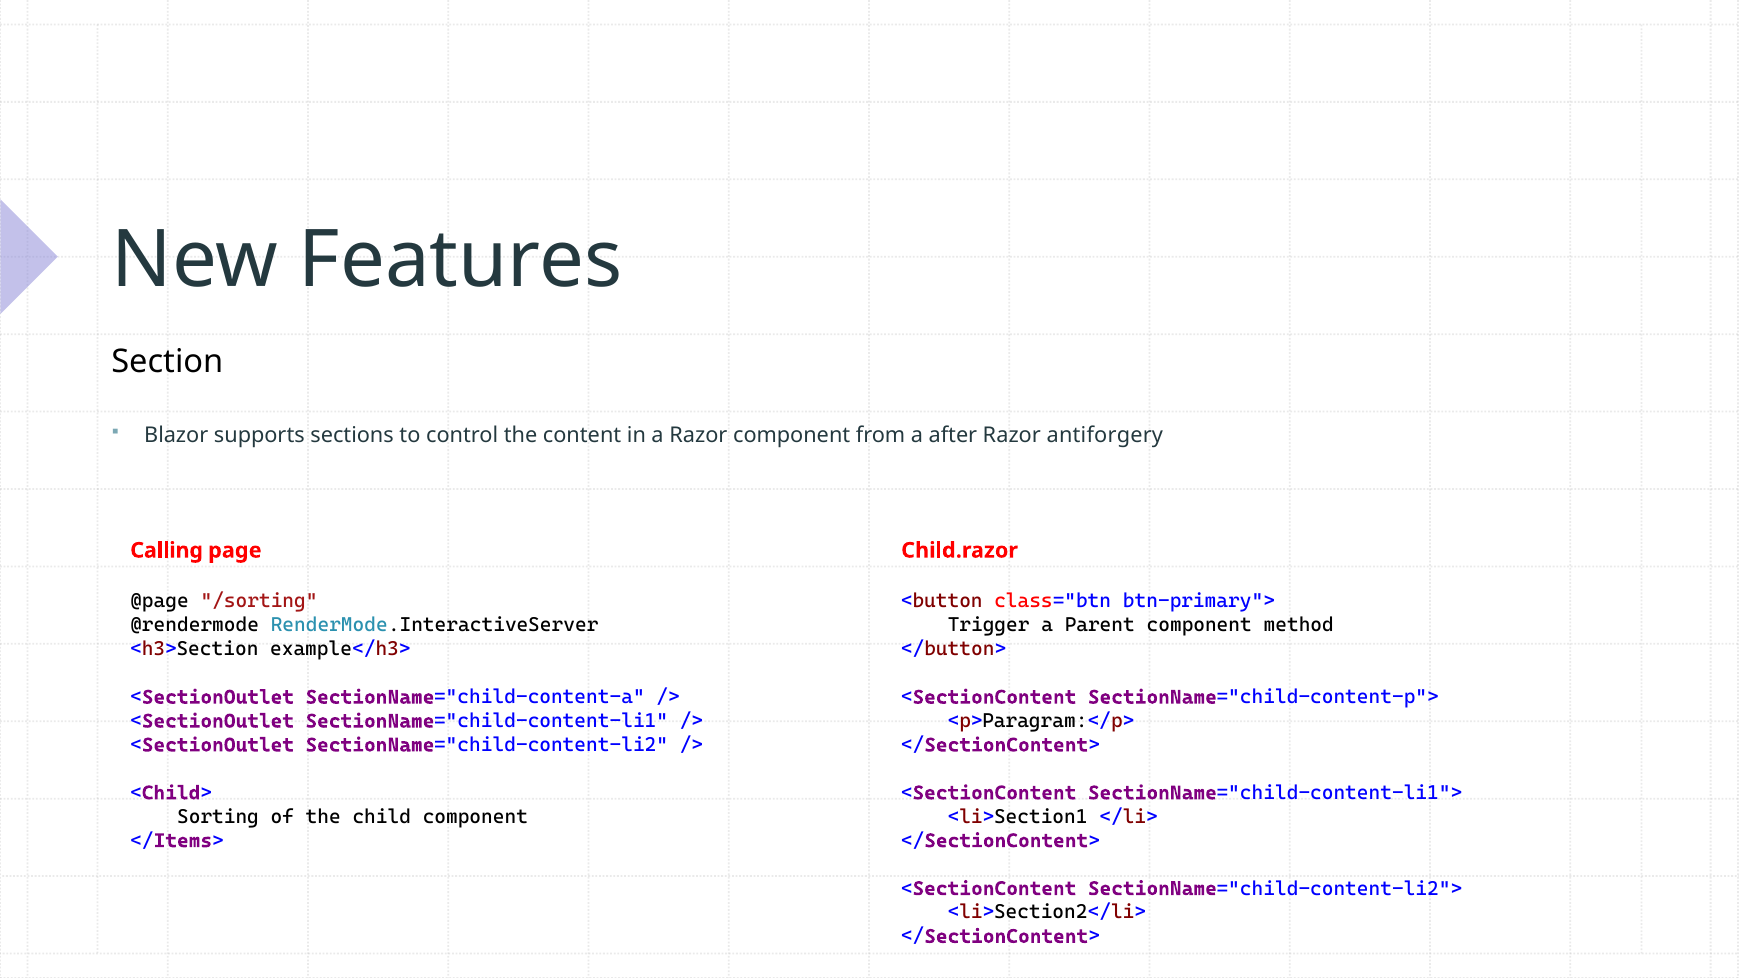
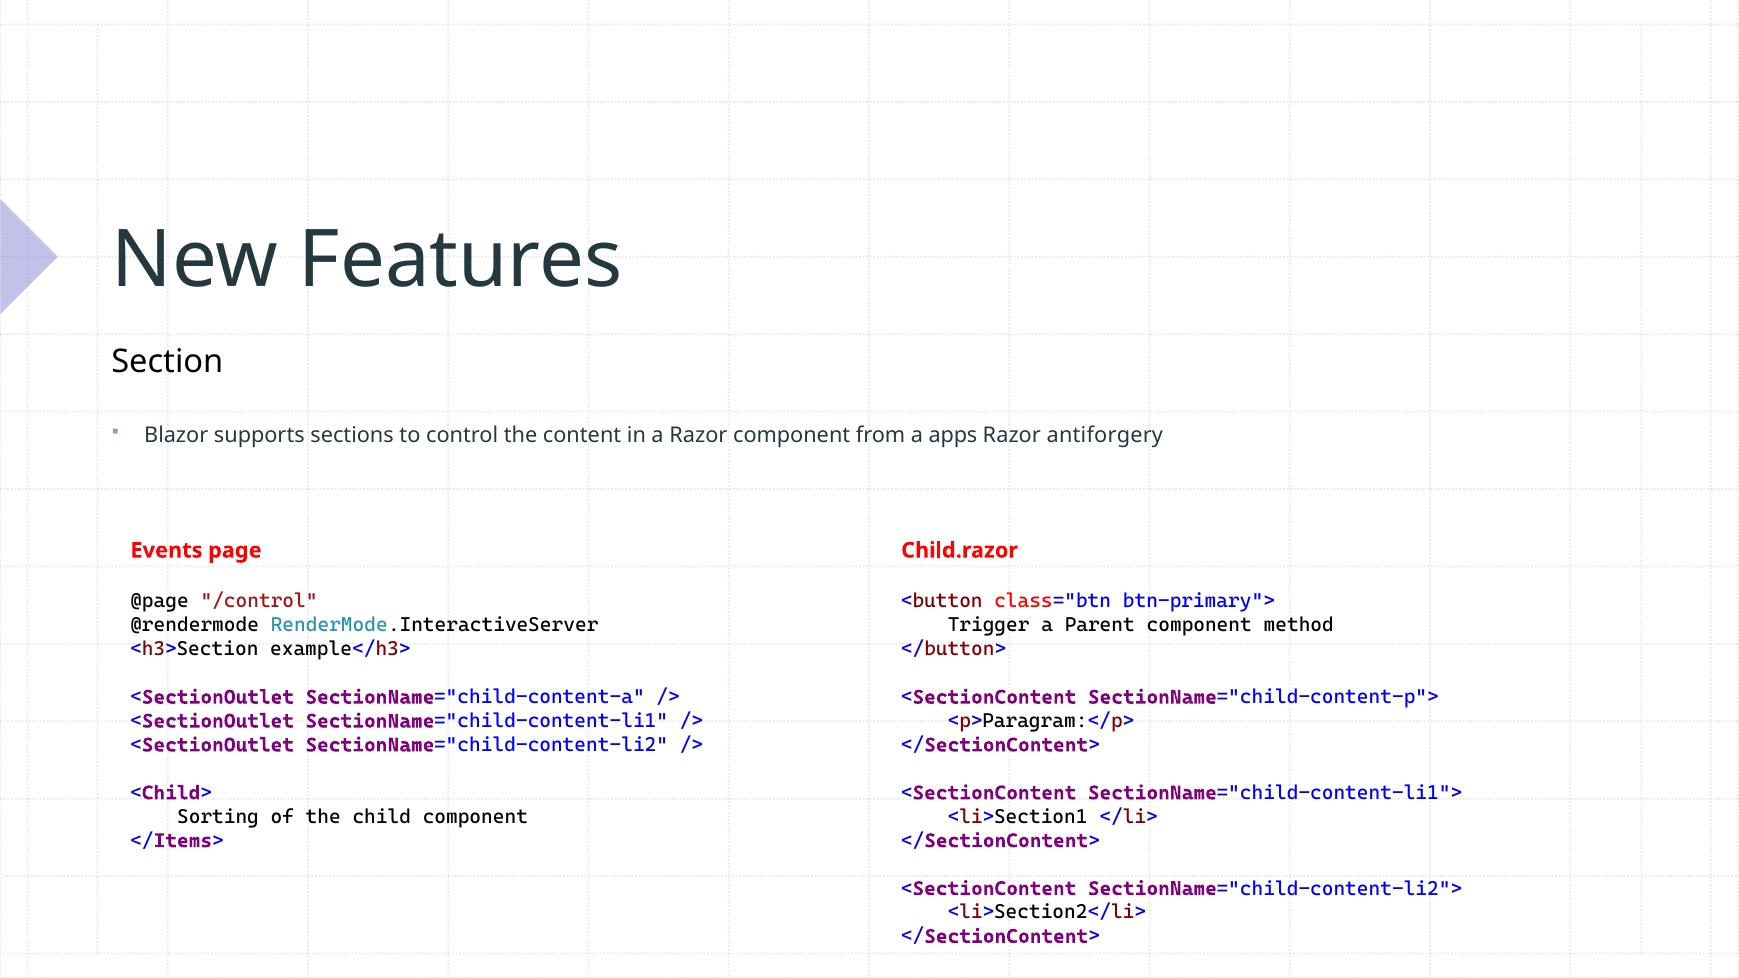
after: after -> apps (953, 435)
Calling: Calling -> Events (166, 551)
/sorting: /sorting -> /control (259, 601)
